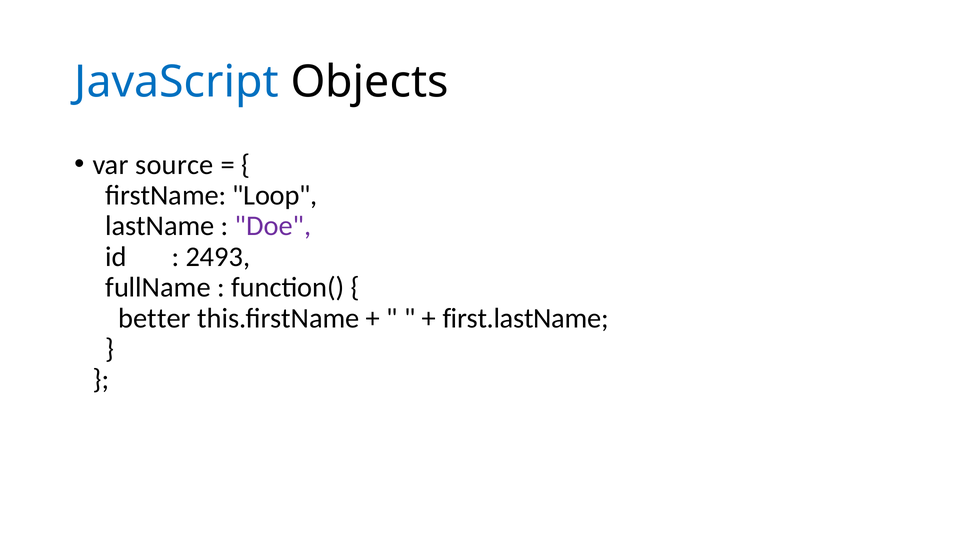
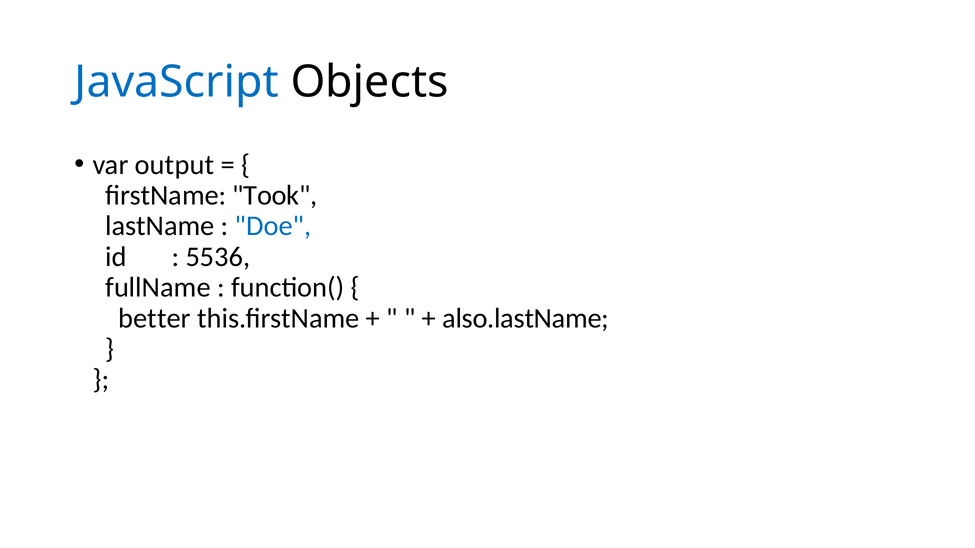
source: source -> output (174, 165)
Loop: Loop -> Took (275, 196)
Doe colour: purple -> blue (273, 226)
2493: 2493 -> 5536 (218, 257)
first.lastName: first.lastName -> also.lastName (526, 318)
